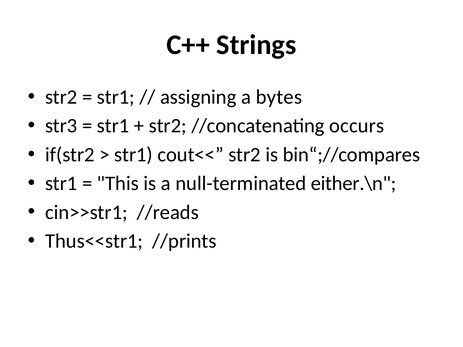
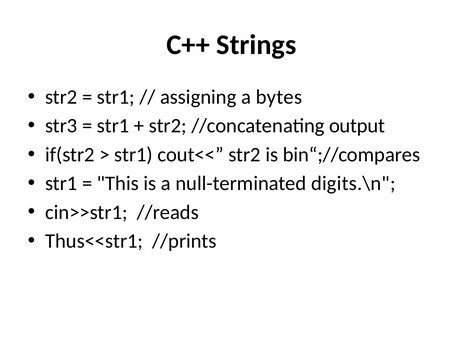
occurs: occurs -> output (357, 126)
either.\n: either.\n -> digits.\n (353, 184)
